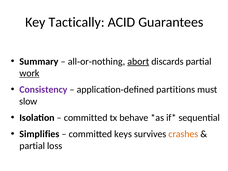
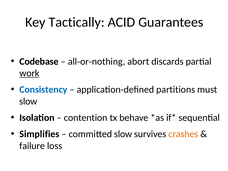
Summary: Summary -> Codebase (39, 61)
abort underline: present -> none (138, 61)
Consistency colour: purple -> blue (43, 90)
committed: committed -> contention (86, 118)
committed keys: keys -> slow (123, 134)
partial: partial -> failure (32, 146)
